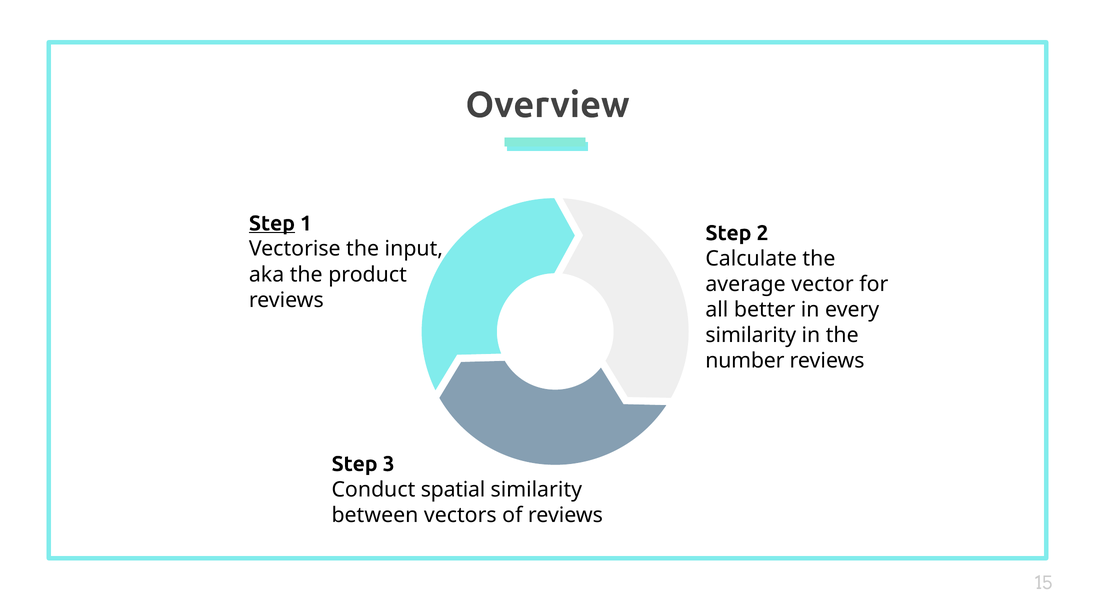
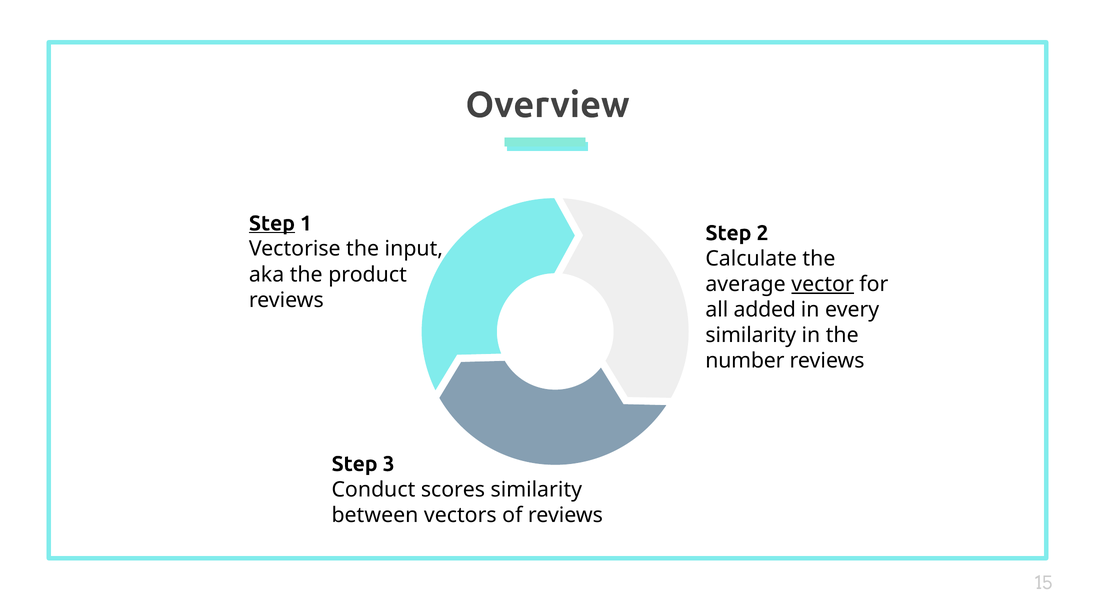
vector underline: none -> present (823, 284)
better: better -> added (765, 310)
spatial: spatial -> scores (453, 489)
